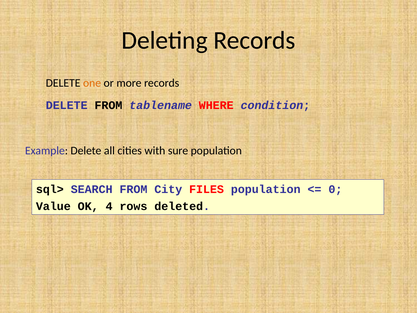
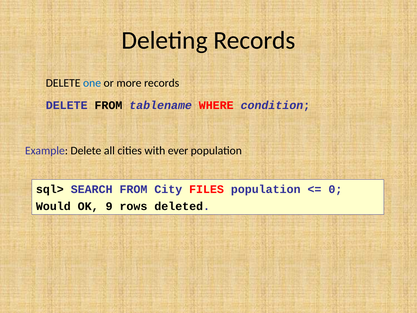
one colour: orange -> blue (92, 83)
sure: sure -> ever (178, 151)
Value: Value -> Would (53, 206)
4: 4 -> 9 (109, 206)
